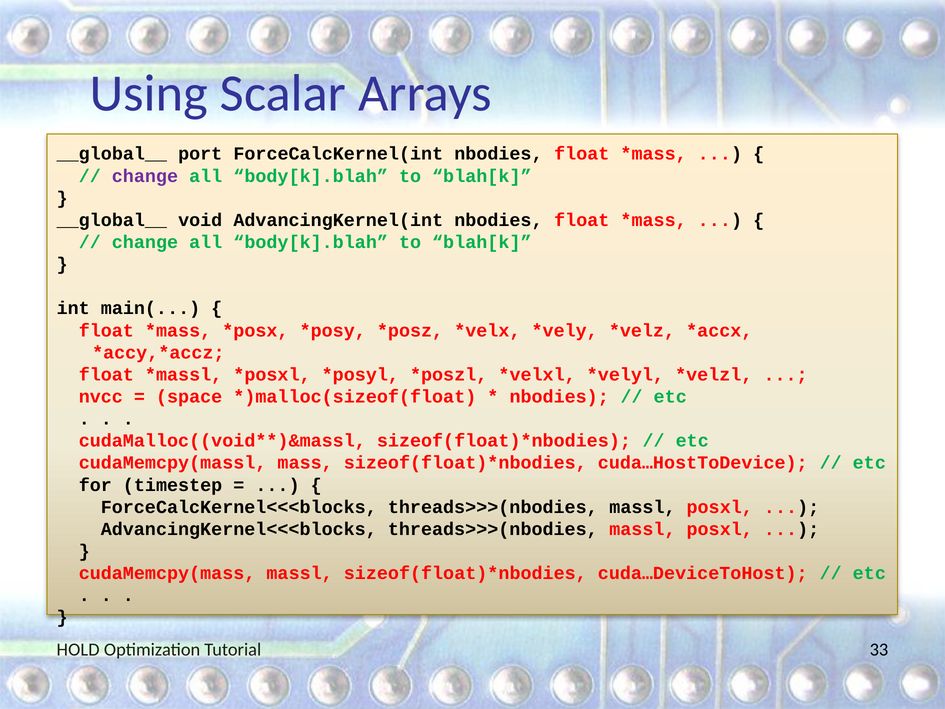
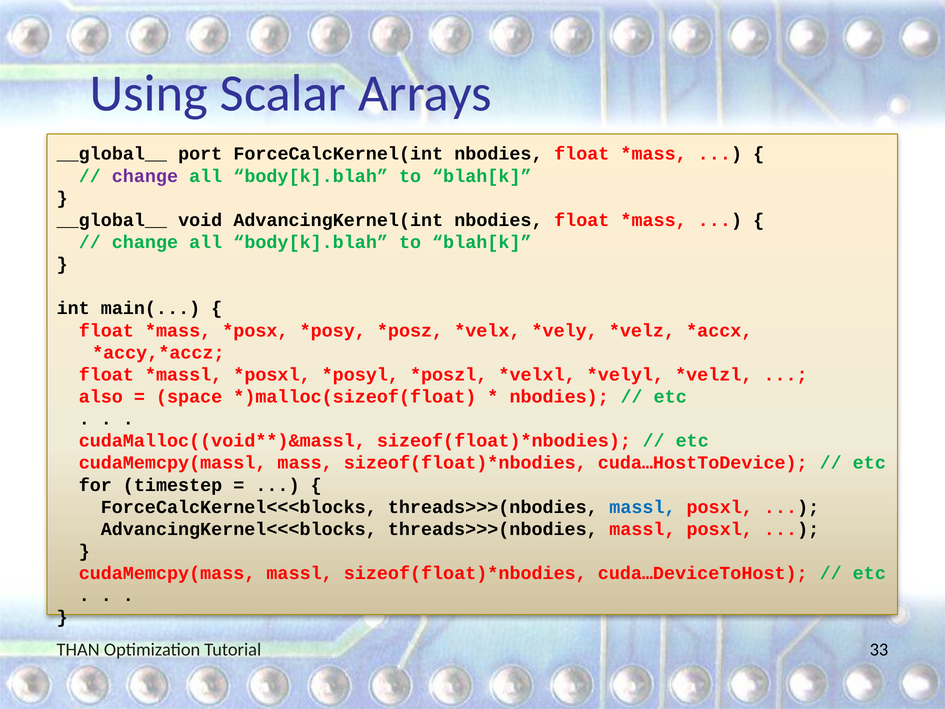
nvcc: nvcc -> also (101, 397)
massl colour: black -> blue (642, 507)
HOLD: HOLD -> THAN (78, 650)
